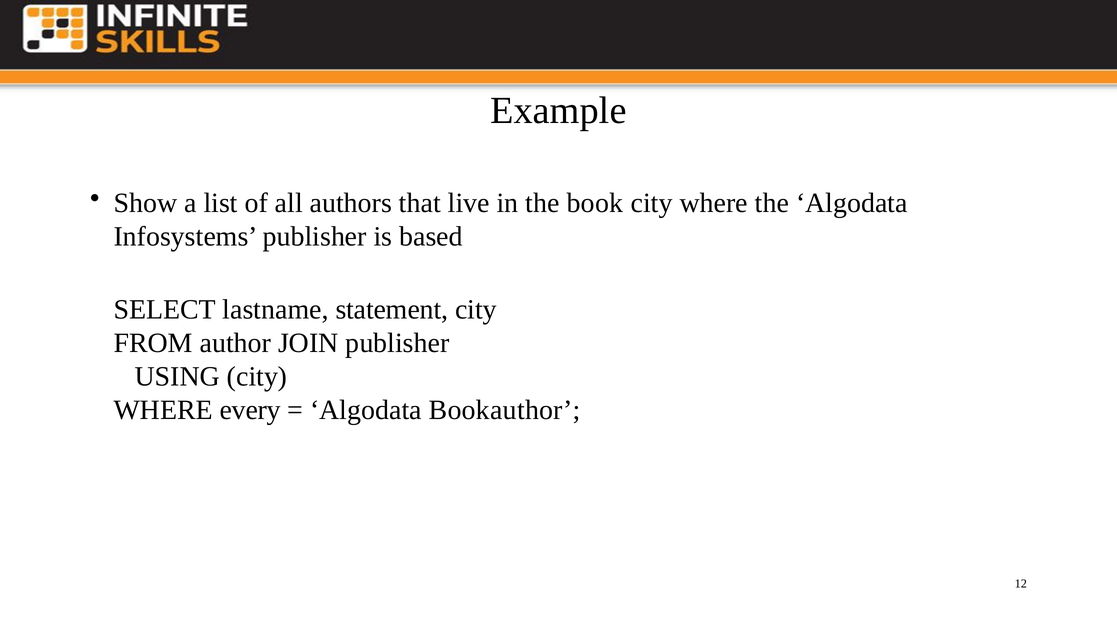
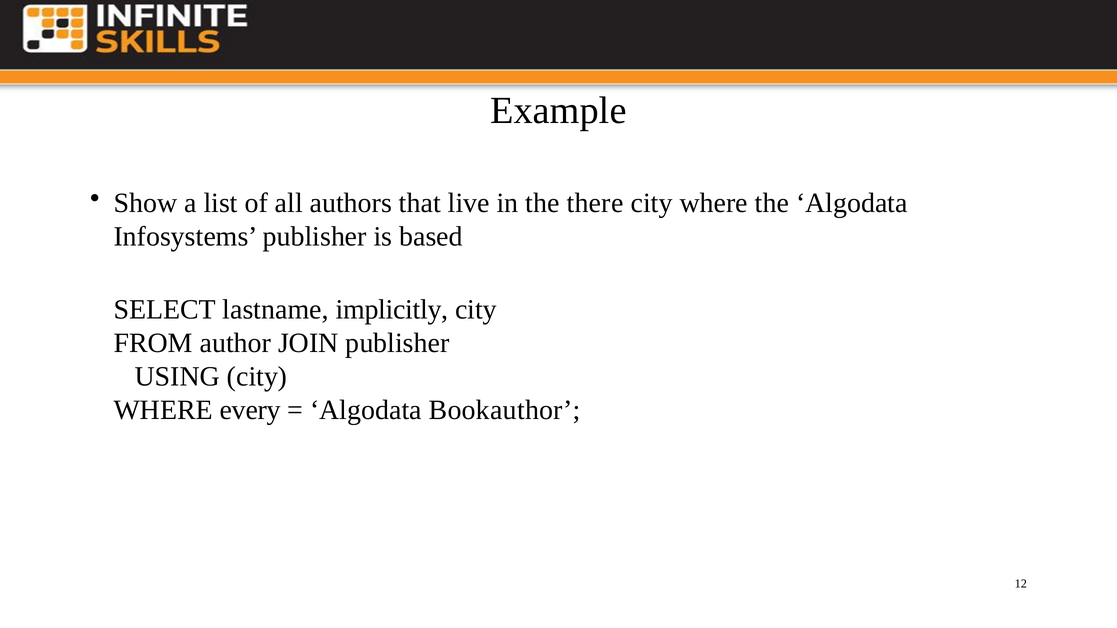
book: book -> there (595, 203)
statement: statement -> implicitly (392, 309)
